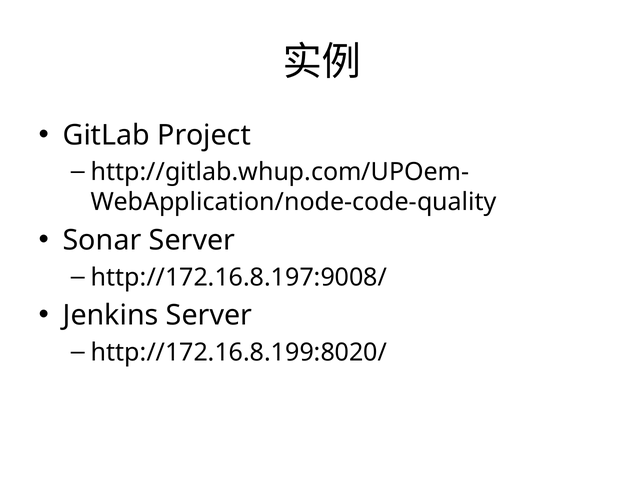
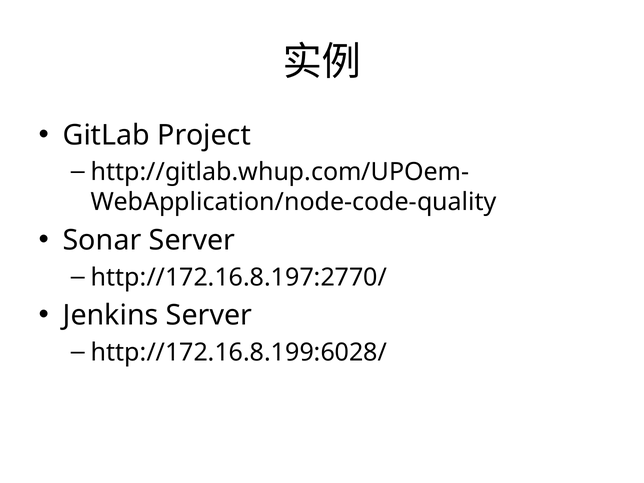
http://172.16.8.197:9008/: http://172.16.8.197:9008/ -> http://172.16.8.197:2770/ (239, 277)
http://172.16.8.199:8020/: http://172.16.8.199:8020/ -> http://172.16.8.199:6028/ (239, 353)
